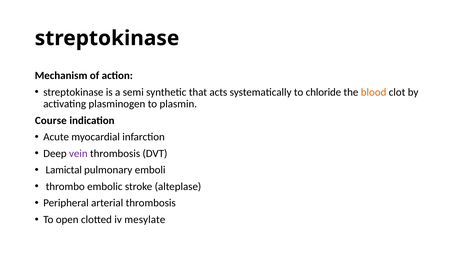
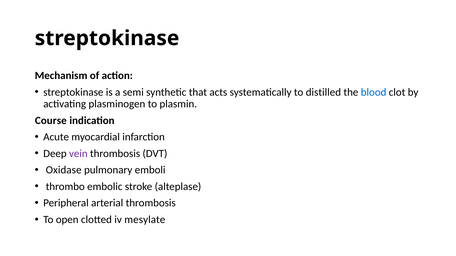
chloride: chloride -> distilled (323, 92)
blood colour: orange -> blue (374, 92)
Lamictal: Lamictal -> Oxidase (64, 170)
